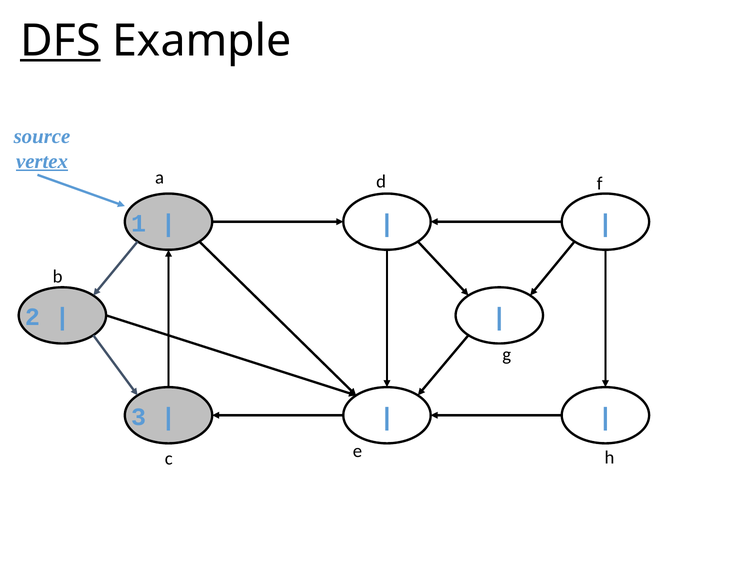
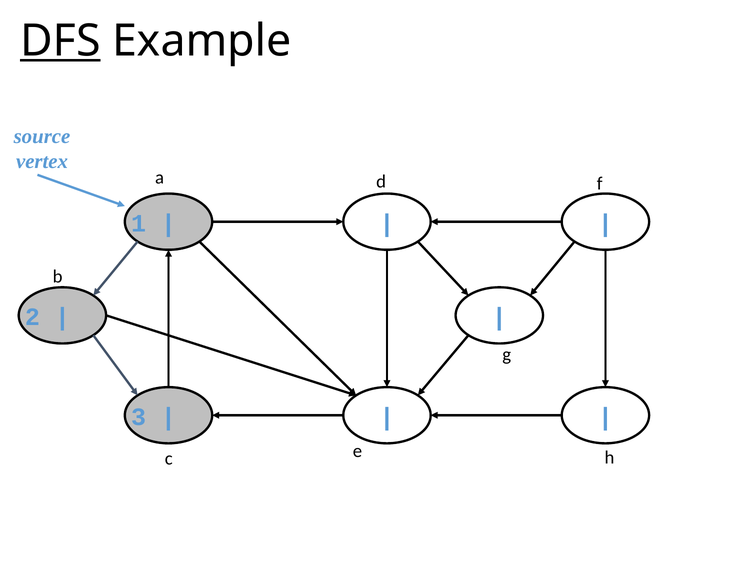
vertex underline: present -> none (42, 161)
